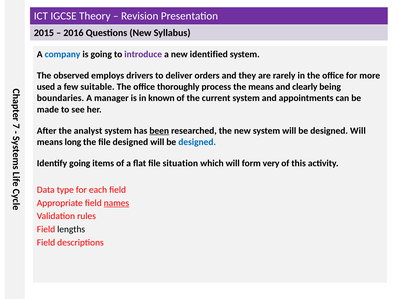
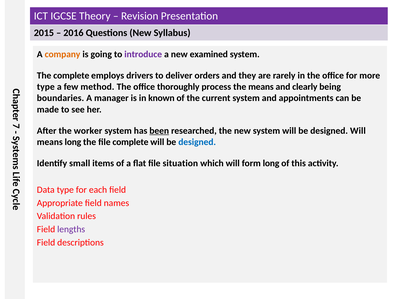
company colour: blue -> orange (63, 54)
identified: identified -> examined (209, 54)
The observed: observed -> complete (71, 75)
used: used -> type (46, 87)
suitable: suitable -> method (97, 87)
analyst: analyst -> worker (88, 131)
file designed: designed -> complete (130, 142)
Identify going: going -> small (80, 163)
form very: very -> long (271, 163)
names underline: present -> none (116, 203)
lengths colour: black -> purple (71, 229)
